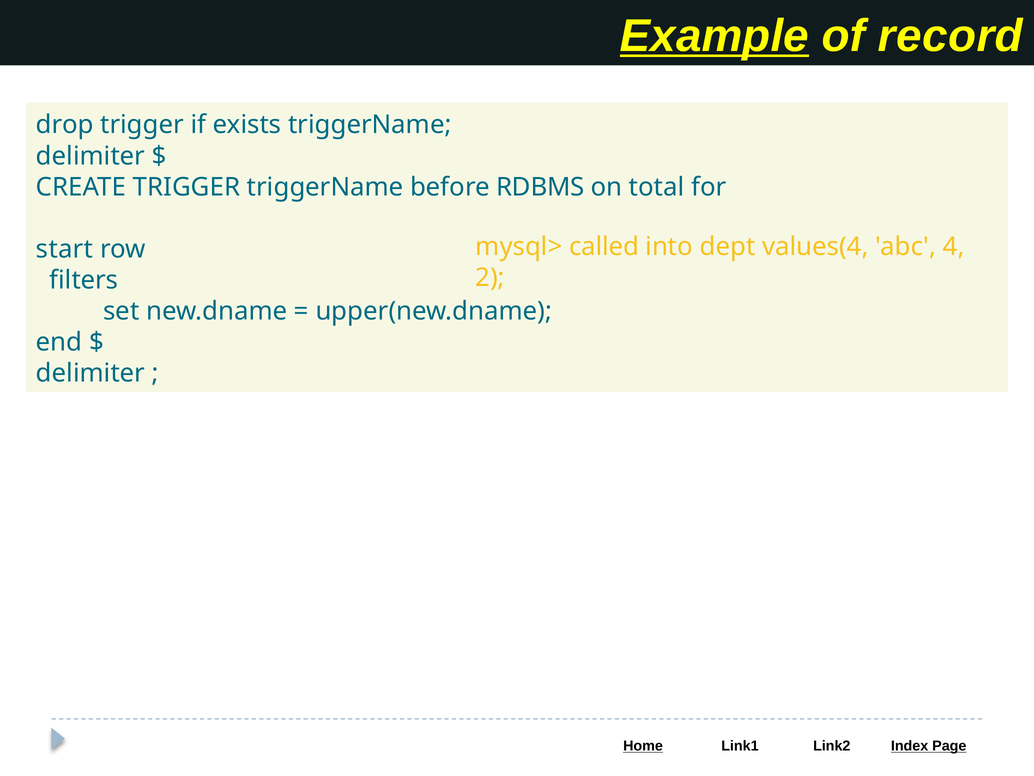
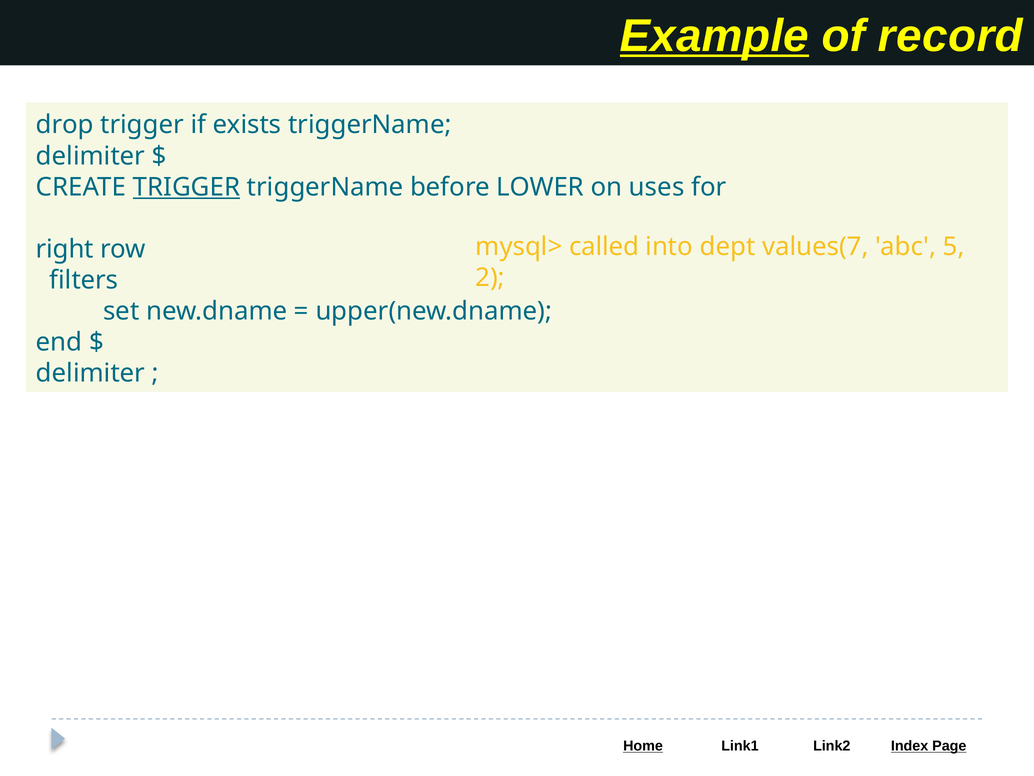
TRIGGER underline: none -> present (187, 187)
RDBMS: RDBMS -> LOWER (540, 187)
total: total -> uses (657, 187)
values(4: values(4 -> values(7 (815, 246)
4: 4 -> 5 (954, 246)
start: start -> right (65, 249)
